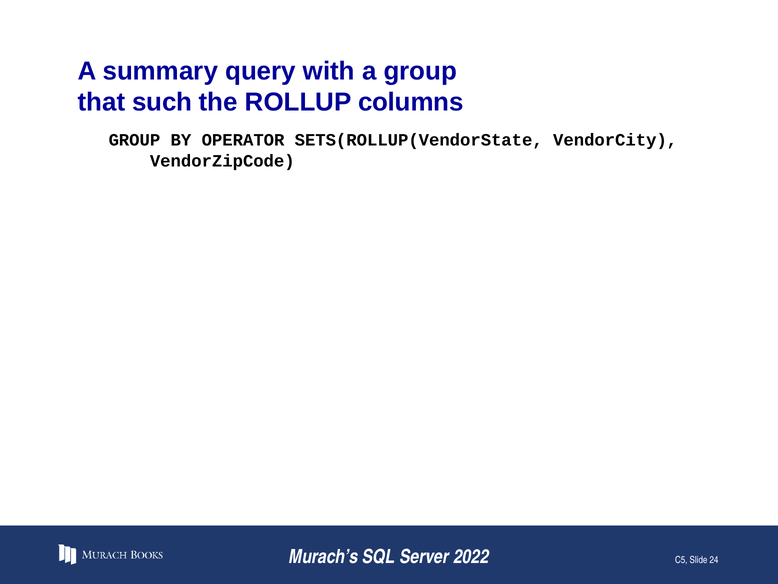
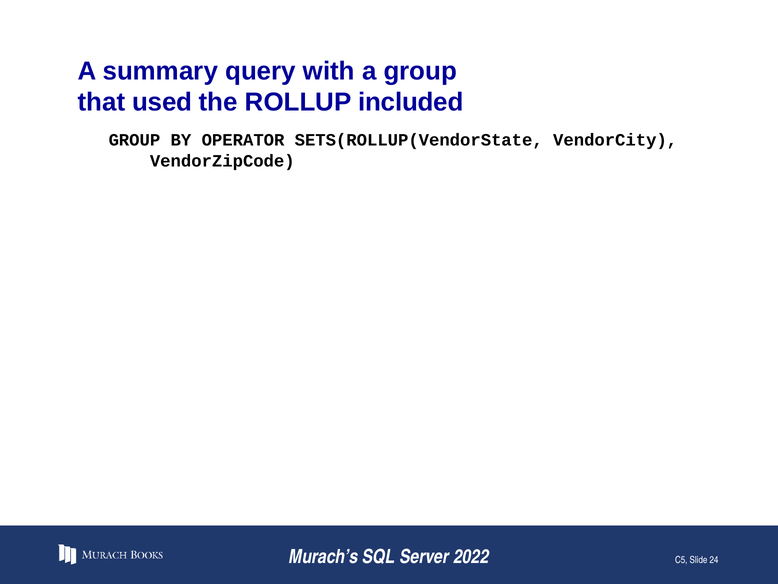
such: such -> used (162, 102)
columns: columns -> included (411, 102)
